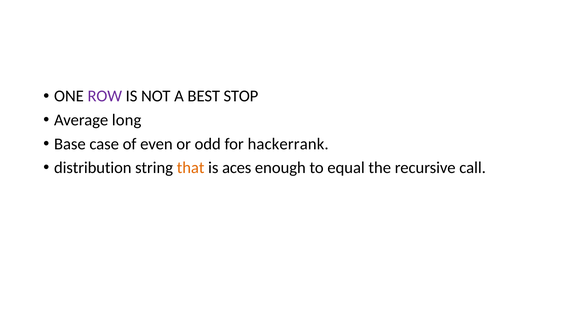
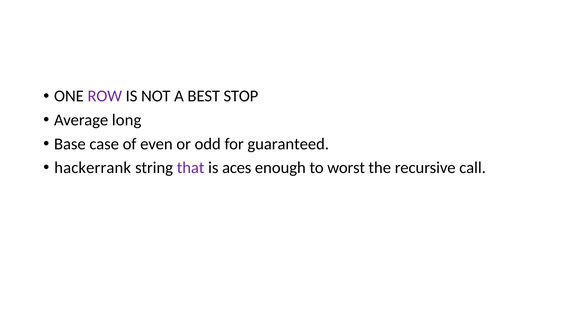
hackerrank: hackerrank -> guaranteed (288, 144)
distribution: distribution -> hackerrank (93, 168)
that colour: orange -> purple (191, 168)
equal: equal -> worst (346, 168)
